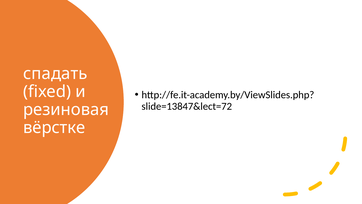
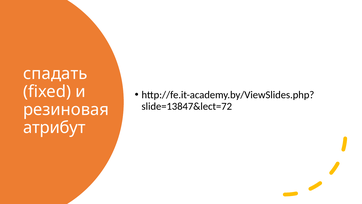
вёрстке: вёрстке -> атрибут (54, 127)
